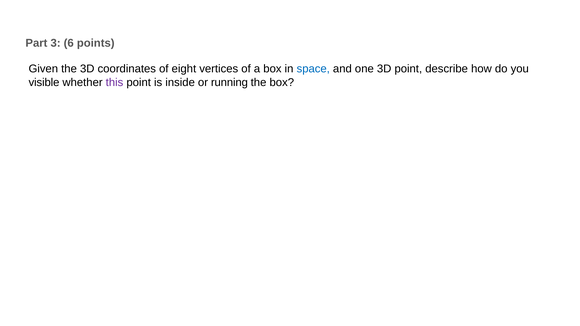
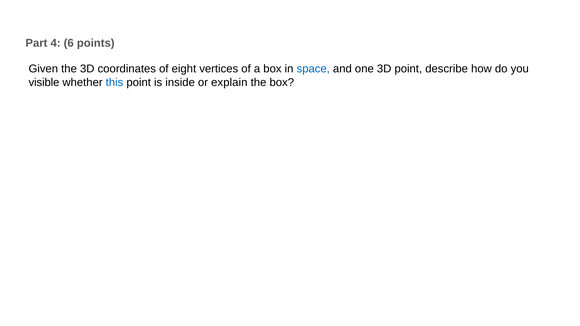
3: 3 -> 4 (56, 43)
this colour: purple -> blue (114, 83)
running: running -> explain (229, 83)
